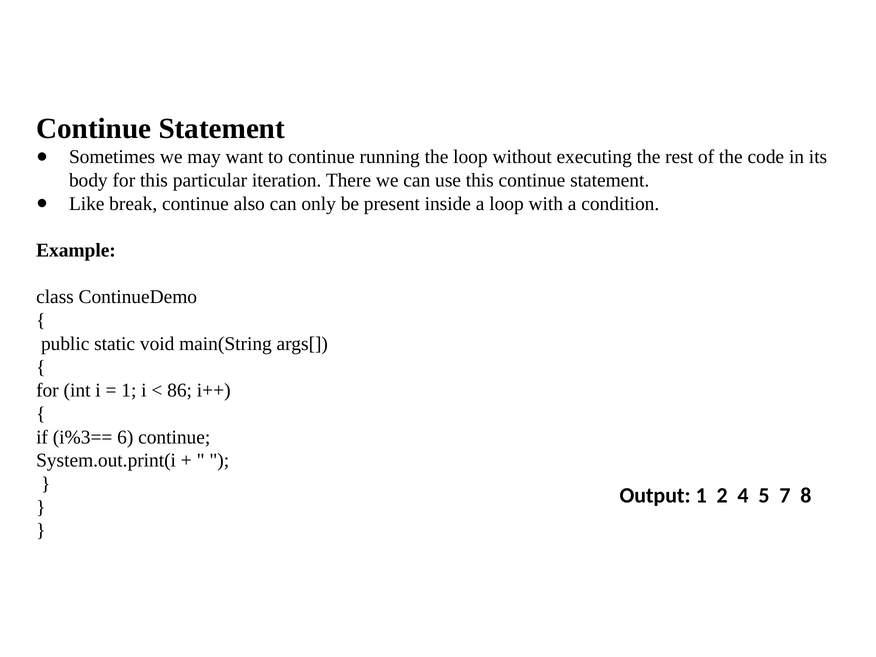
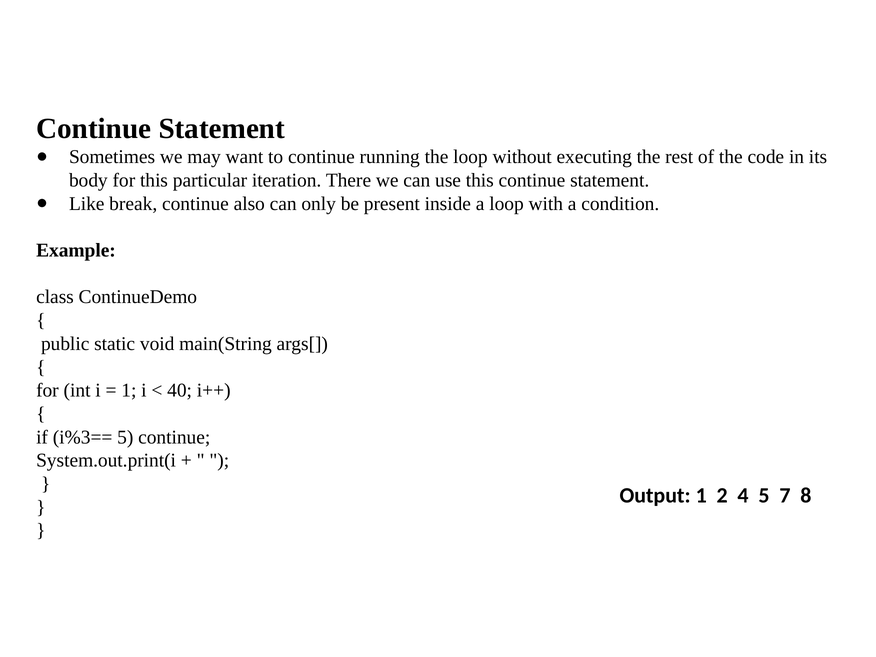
86: 86 -> 40 (180, 390)
i%3== 6: 6 -> 5 (125, 437)
